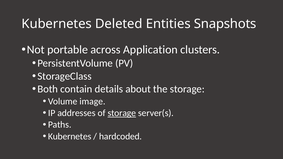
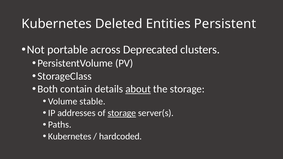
Snapshots: Snapshots -> Persistent (225, 24)
Application: Application -> Deprecated (150, 50)
about underline: none -> present (138, 89)
image: image -> stable (93, 101)
